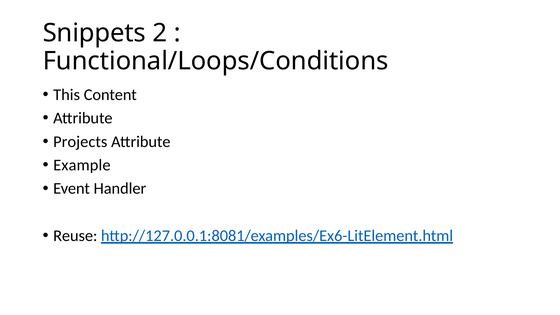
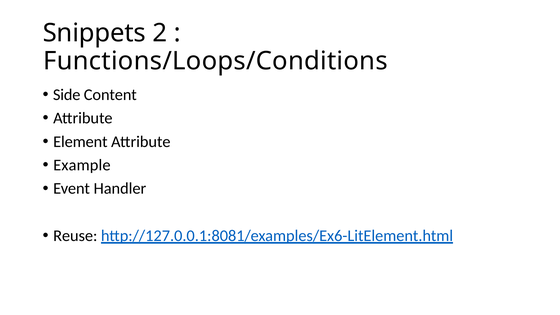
Functional/Loops/Conditions: Functional/Loops/Conditions -> Functions/Loops/Conditions (215, 61)
This: This -> Side (67, 95)
Projects: Projects -> Element (80, 142)
